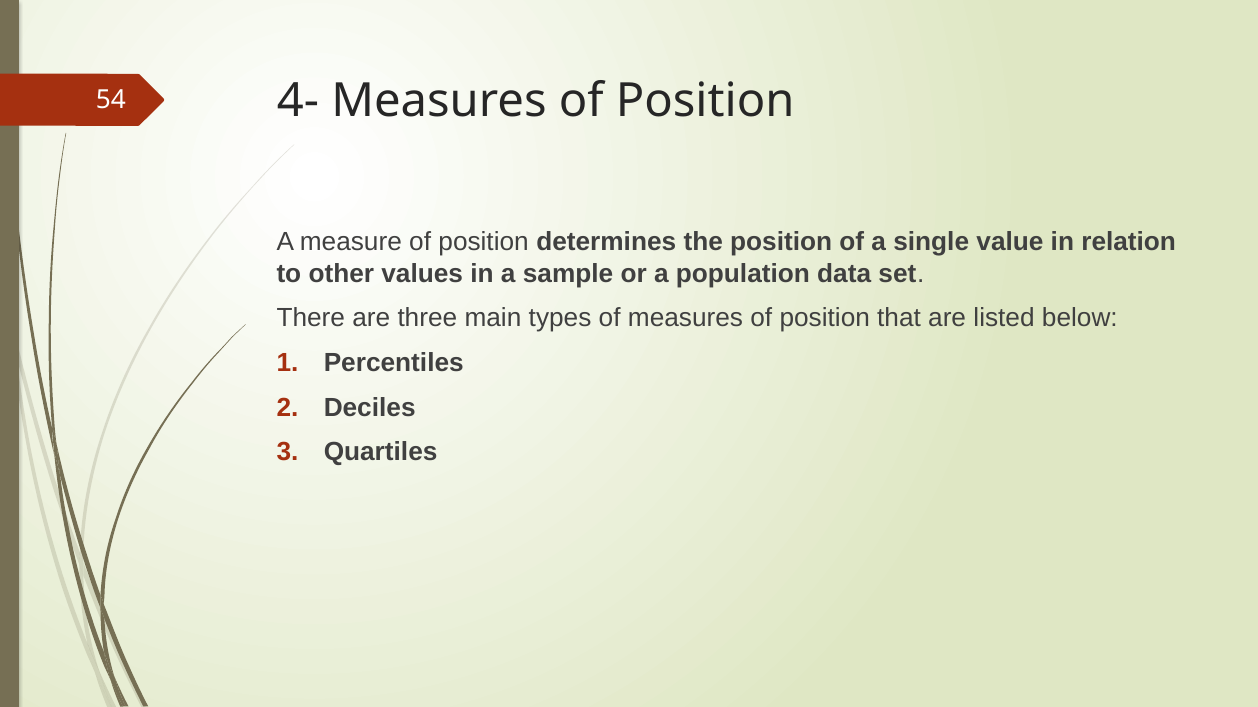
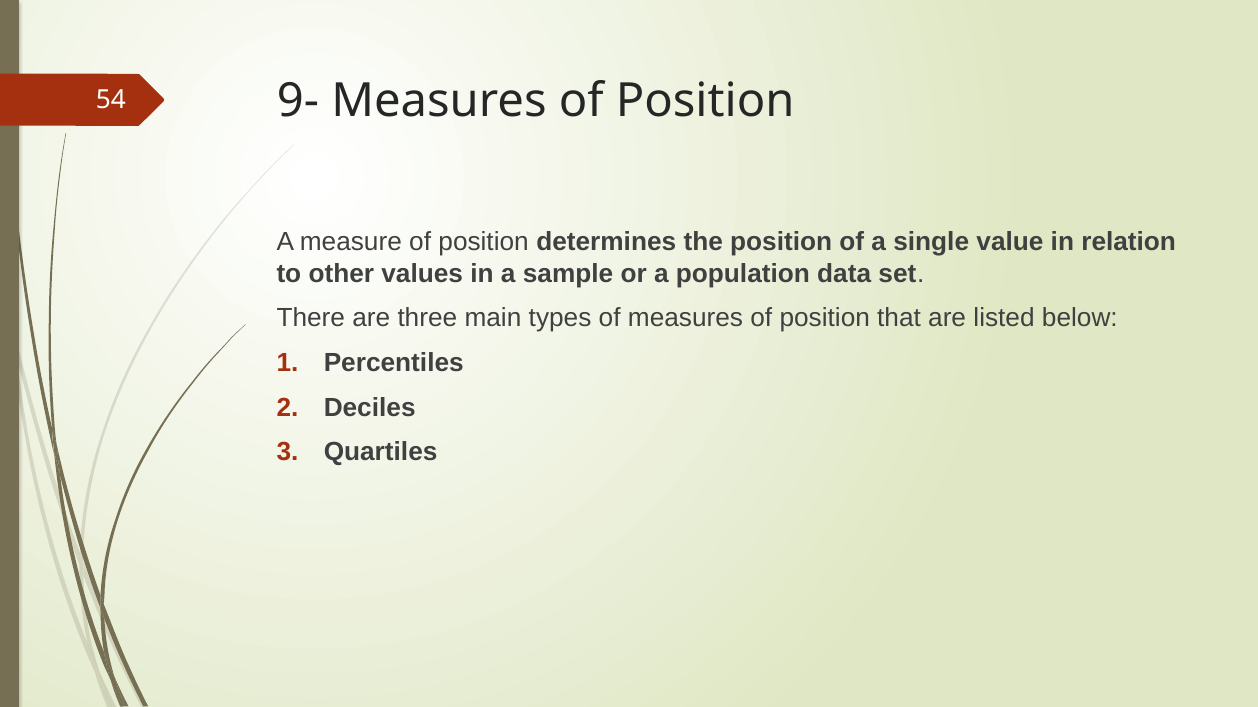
4-: 4- -> 9- (298, 101)
